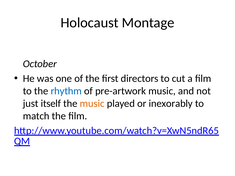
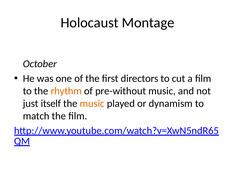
rhythm colour: blue -> orange (66, 91)
pre-artwork: pre-artwork -> pre-without (121, 91)
inexorably: inexorably -> dynamism (171, 104)
